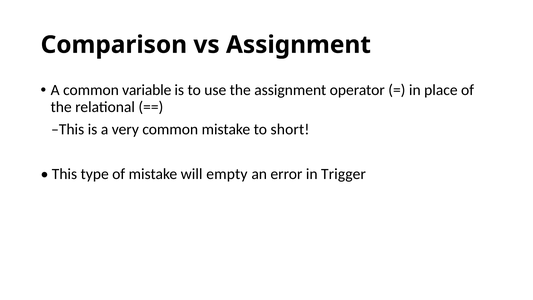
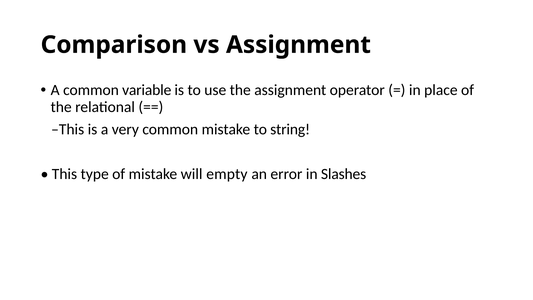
short: short -> string (290, 129)
Trigger: Trigger -> Slashes (344, 174)
